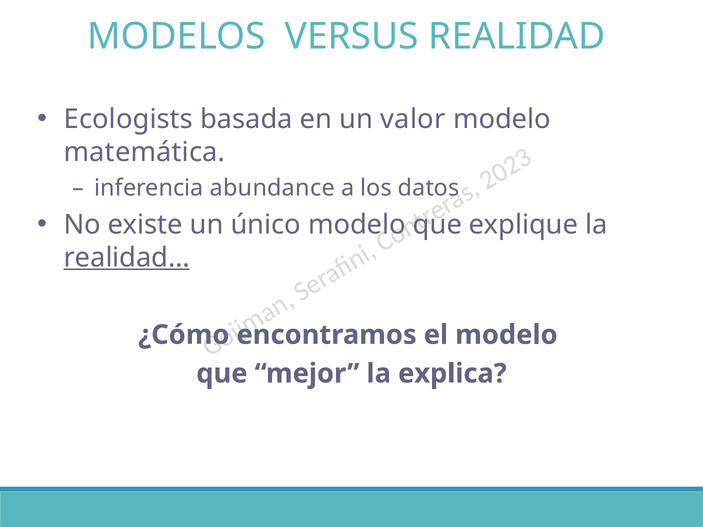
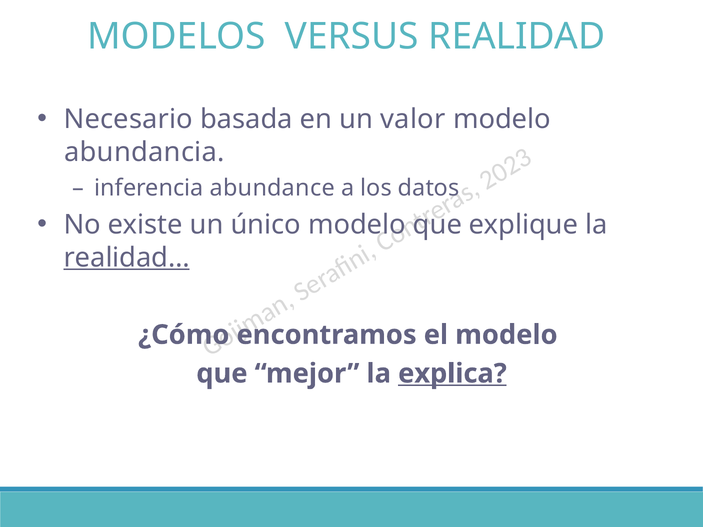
Ecologists: Ecologists -> Necesario (128, 119)
matemática: matemática -> abundancia (144, 152)
explica underline: none -> present (452, 374)
